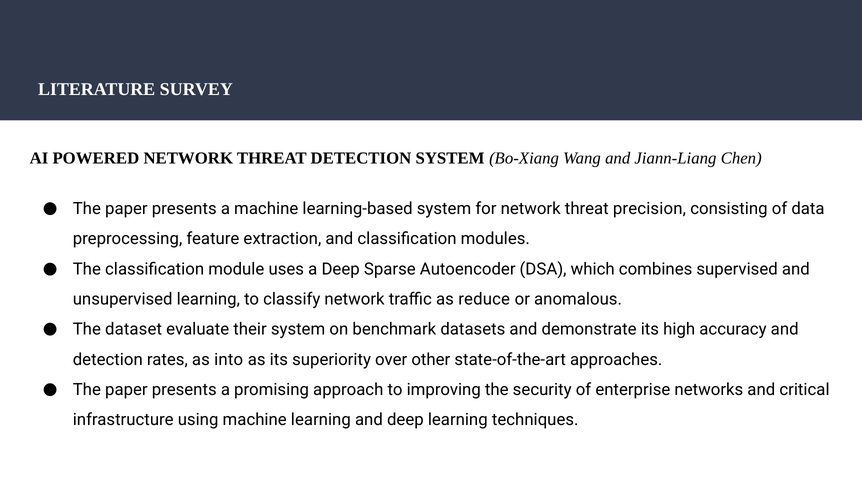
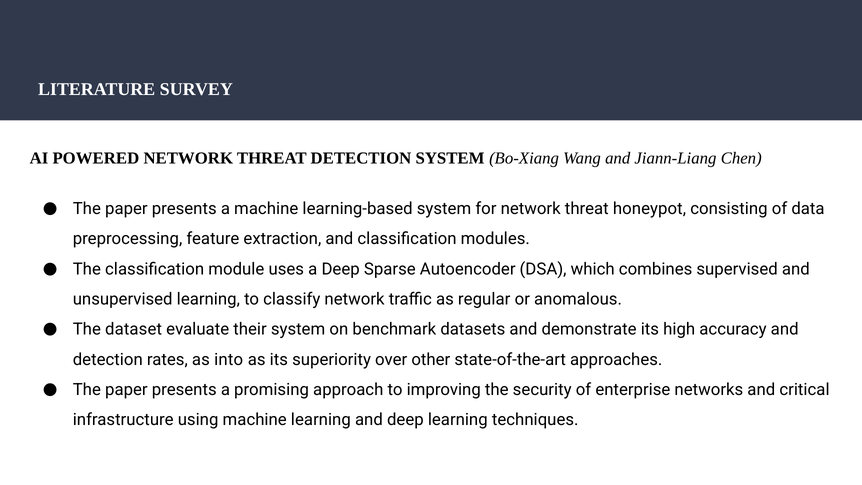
precision: precision -> honeypot (649, 209)
reduce: reduce -> regular (484, 299)
